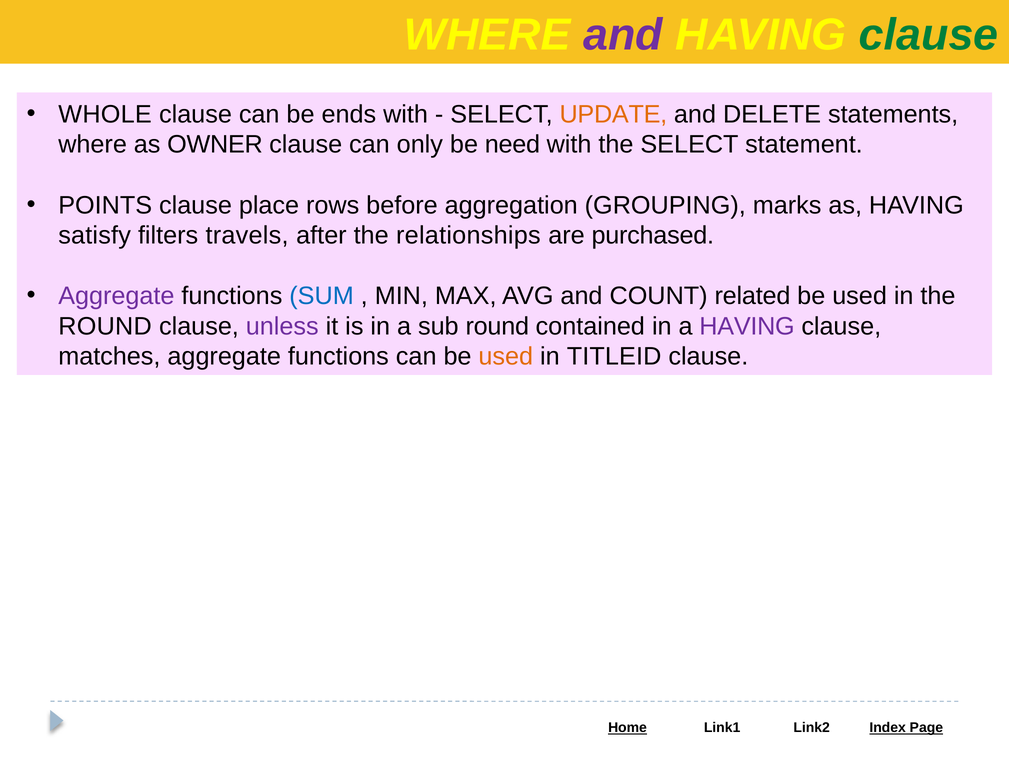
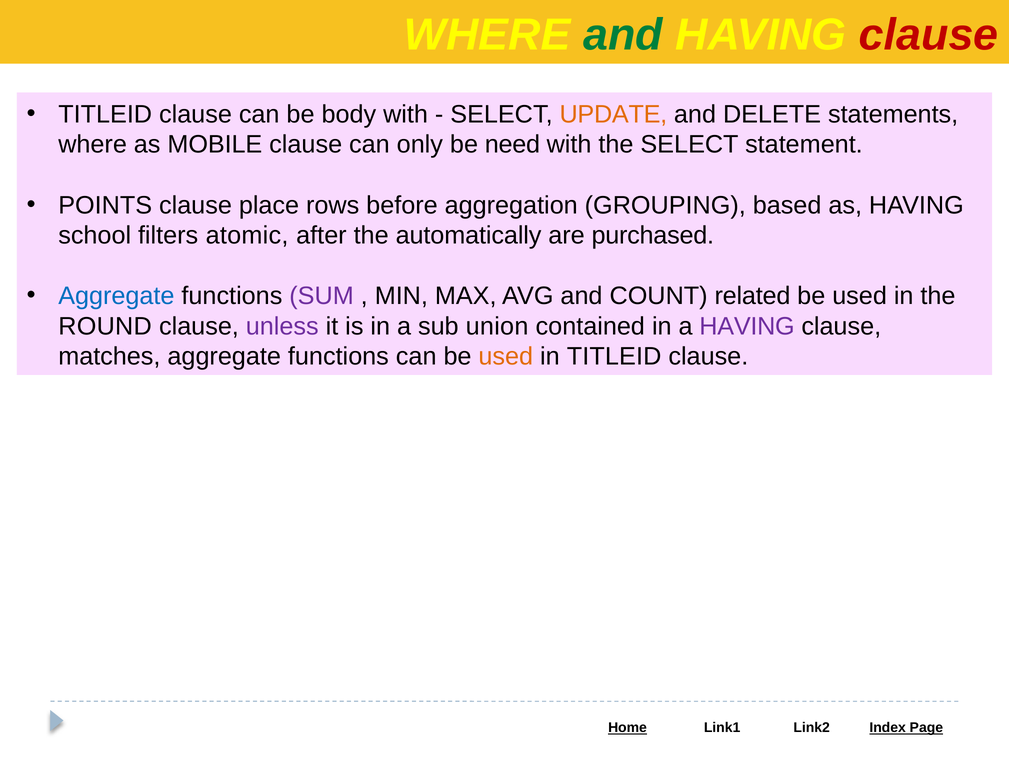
and colour: purple -> green (623, 35)
clause colour: green -> red (929, 35)
WHOLE: WHOLE -> TITLEID (105, 114)
ends: ends -> body (349, 114)
OWNER: OWNER -> MOBILE (215, 145)
marks: marks -> based (787, 205)
satisfy: satisfy -> school (95, 235)
travels: travels -> atomic (247, 235)
relationships: relationships -> automatically (469, 235)
Aggregate colour: purple -> blue (116, 296)
SUM colour: blue -> purple (322, 296)
sub round: round -> union (497, 326)
